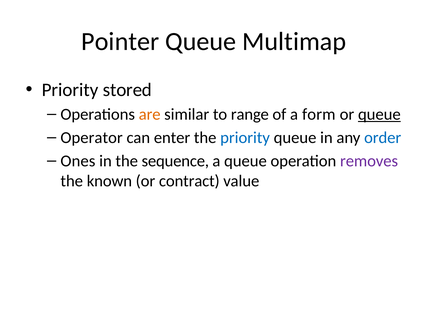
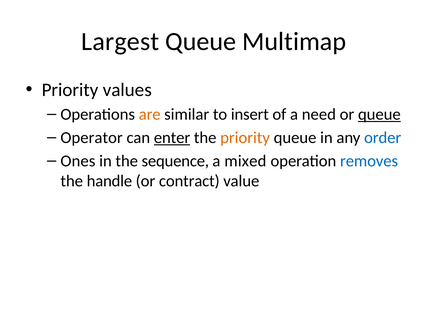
Pointer: Pointer -> Largest (120, 41)
stored: stored -> values (127, 90)
range: range -> insert (250, 114)
form: form -> need (319, 114)
enter underline: none -> present (172, 138)
priority colour: blue -> orange (245, 138)
a queue: queue -> mixed (245, 161)
removes colour: purple -> blue (369, 161)
known: known -> handle (109, 181)
